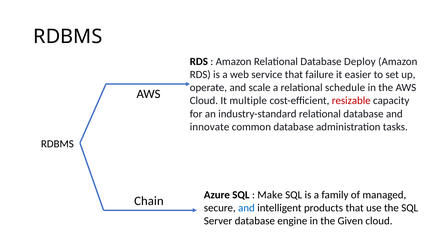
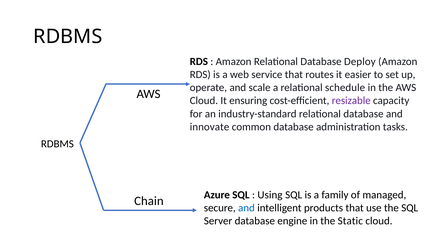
failure: failure -> routes (320, 75)
multiple: multiple -> ensuring (248, 101)
resizable colour: red -> purple (351, 101)
Make: Make -> Using (270, 195)
Given: Given -> Static (350, 221)
